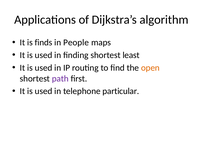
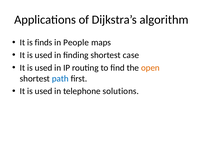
least: least -> case (131, 55)
path colour: purple -> blue (60, 79)
particular: particular -> solutions (121, 91)
